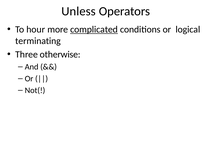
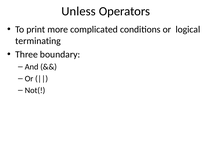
hour: hour -> print (36, 29)
complicated underline: present -> none (94, 29)
otherwise: otherwise -> boundary (60, 54)
